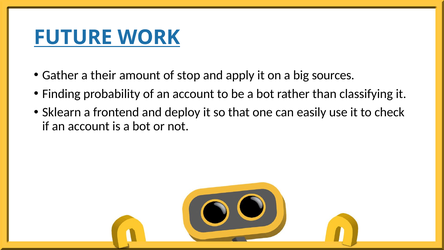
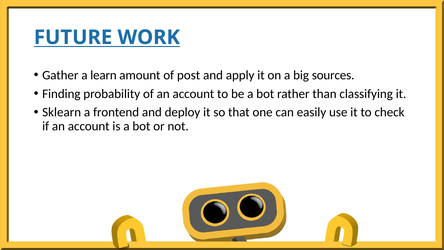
their: their -> learn (103, 75)
stop: stop -> post (189, 75)
